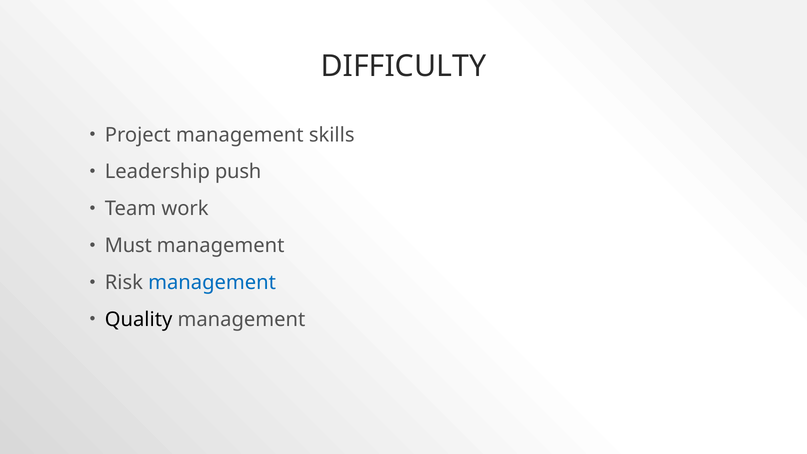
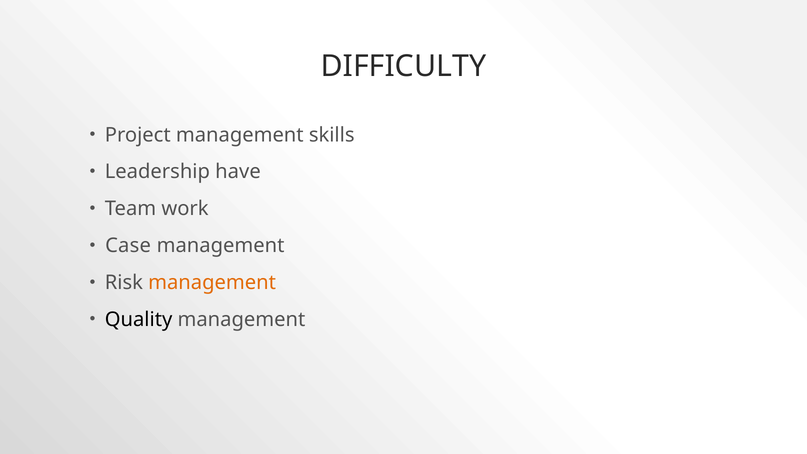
push: push -> have (238, 172)
Must: Must -> Case (128, 246)
management colour: blue -> orange (212, 283)
